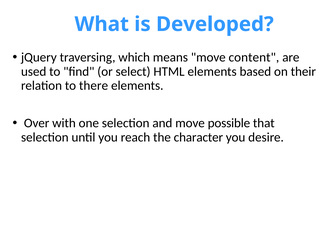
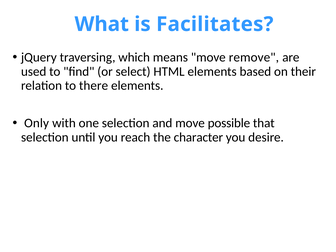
Developed: Developed -> Facilitates (215, 24)
content: content -> remove (254, 57)
Over: Over -> Only (37, 123)
